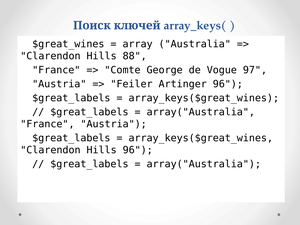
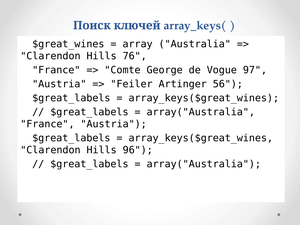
88: 88 -> 76 (135, 56)
Artinger 96: 96 -> 56 (228, 84)
